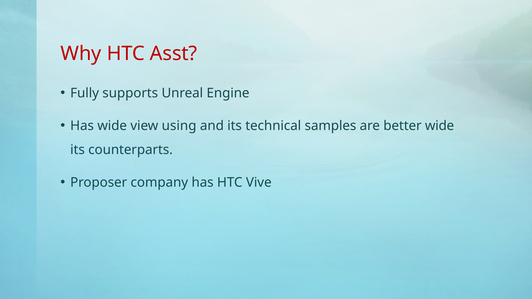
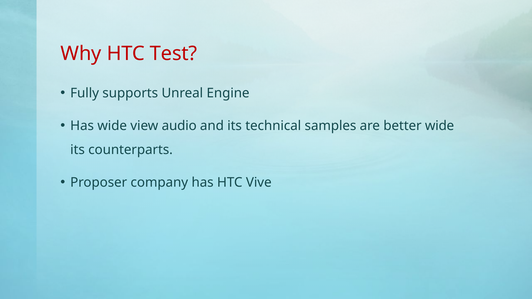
Asst: Asst -> Test (174, 54)
using: using -> audio (179, 126)
